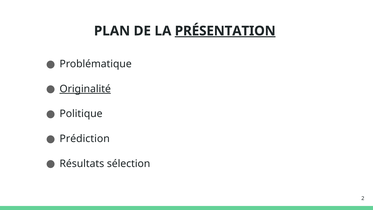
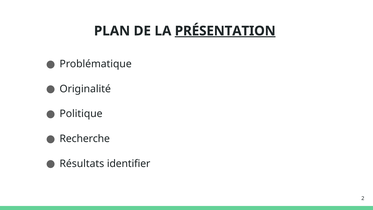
Originalité underline: present -> none (85, 89)
Prédiction: Prédiction -> Recherche (85, 139)
sélection: sélection -> identifier (129, 163)
